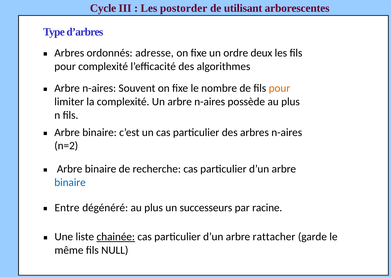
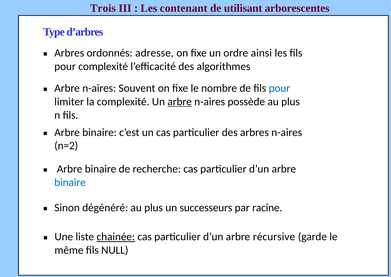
Cycle: Cycle -> Trois (103, 8)
postorder: postorder -> contenant (184, 8)
deux: deux -> ainsi (261, 53)
pour colour: orange -> blue (279, 88)
arbre underline: none -> present (180, 102)
Entre: Entre -> Sinon (67, 207)
rattacher: rattacher -> récursive (274, 236)
